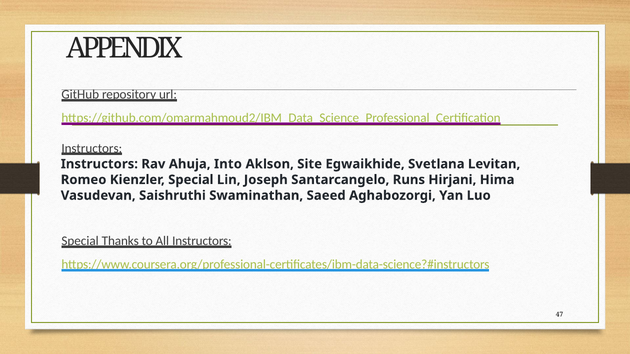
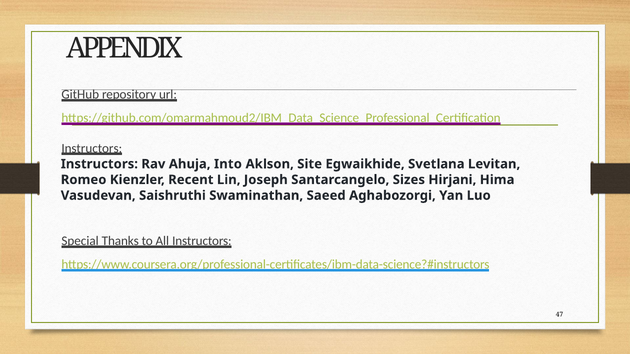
Kienzler Special: Special -> Recent (191, 180)
Runs: Runs -> Sizes (409, 180)
